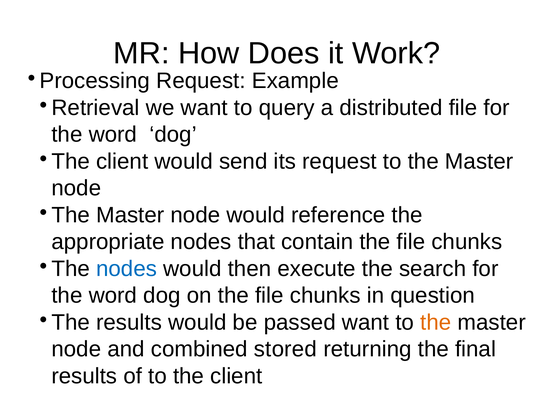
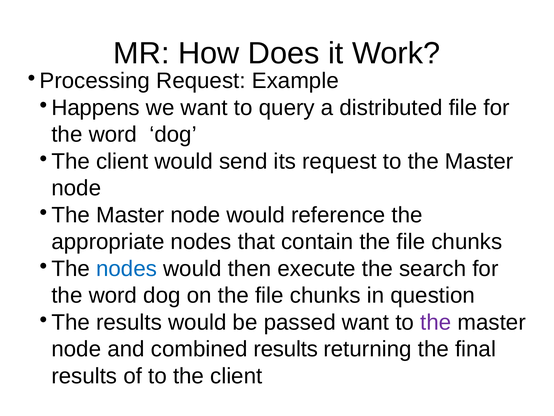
Retrieval: Retrieval -> Happens (96, 108)
the colour: orange -> purple (436, 322)
combined stored: stored -> results (286, 349)
